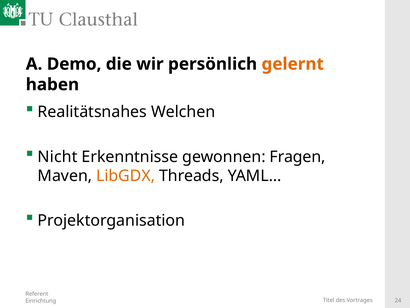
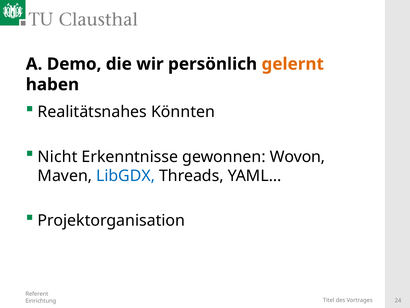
Welchen: Welchen -> Könnten (183, 112)
Fragen: Fragen -> Wovon (297, 156)
LibGDX colour: orange -> blue (126, 176)
